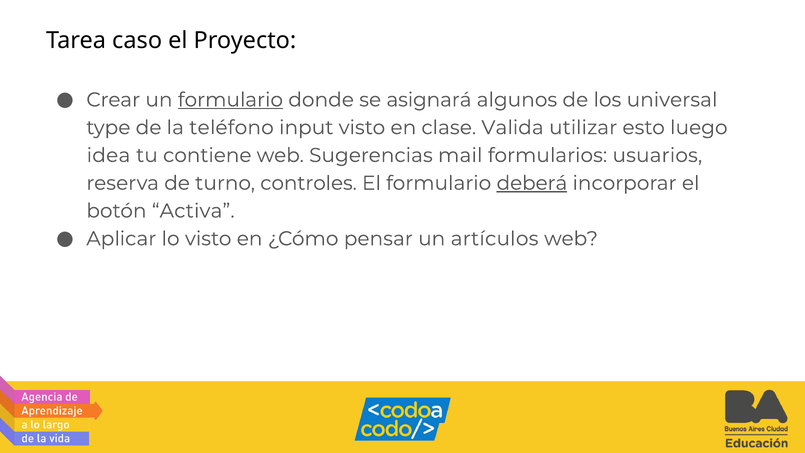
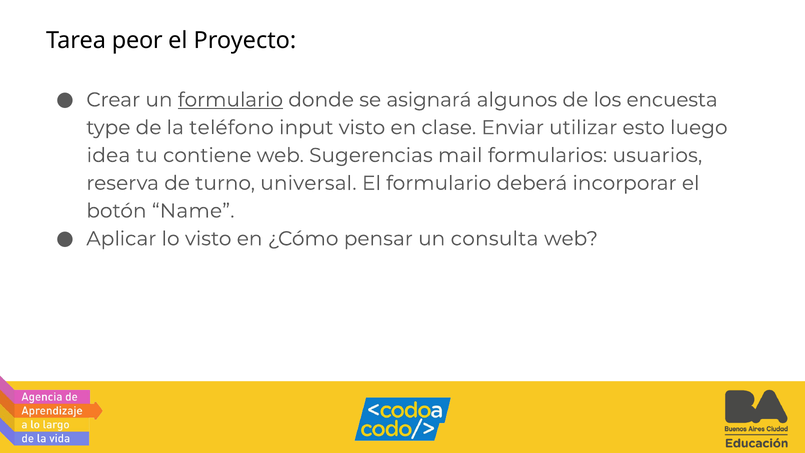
caso: caso -> peor (137, 40)
universal: universal -> encuesta (672, 100)
Valida: Valida -> Enviar (513, 128)
controles: controles -> universal (308, 183)
deberá underline: present -> none (532, 183)
Activa: Activa -> Name (193, 211)
artículos: artículos -> consulta (495, 239)
